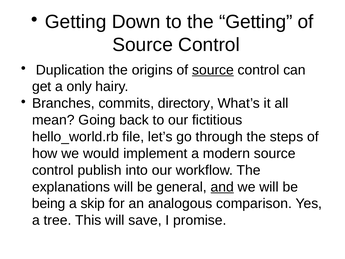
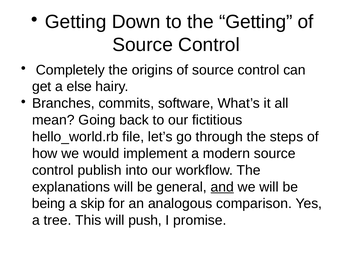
Duplication: Duplication -> Completely (70, 70)
source underline: present -> none (213, 70)
only: only -> else (79, 87)
directory: directory -> software (186, 103)
save: save -> push (145, 220)
